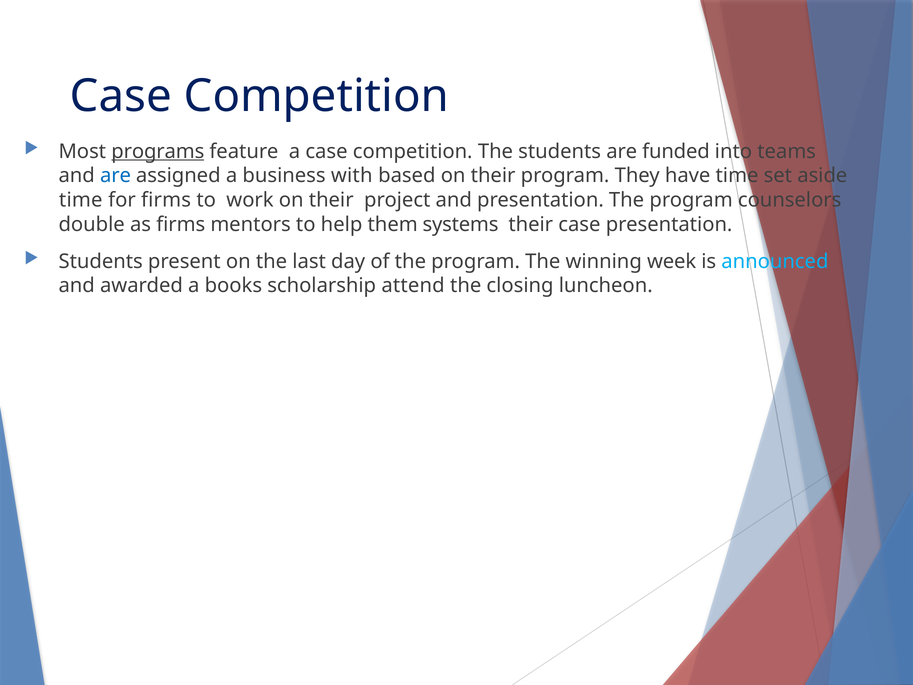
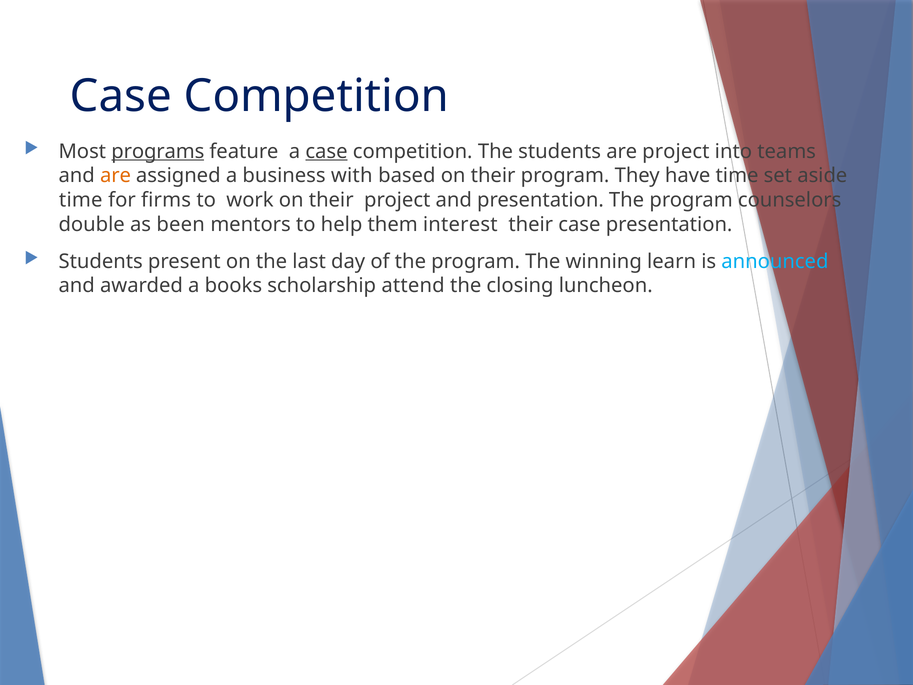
case underline: none -> present (326, 151)
are funded: funded -> project (676, 151)
are colour: blue -> orange (116, 176)
as firms: firms -> been (181, 224)
systems: systems -> interest (460, 224)
week: week -> learn (672, 261)
